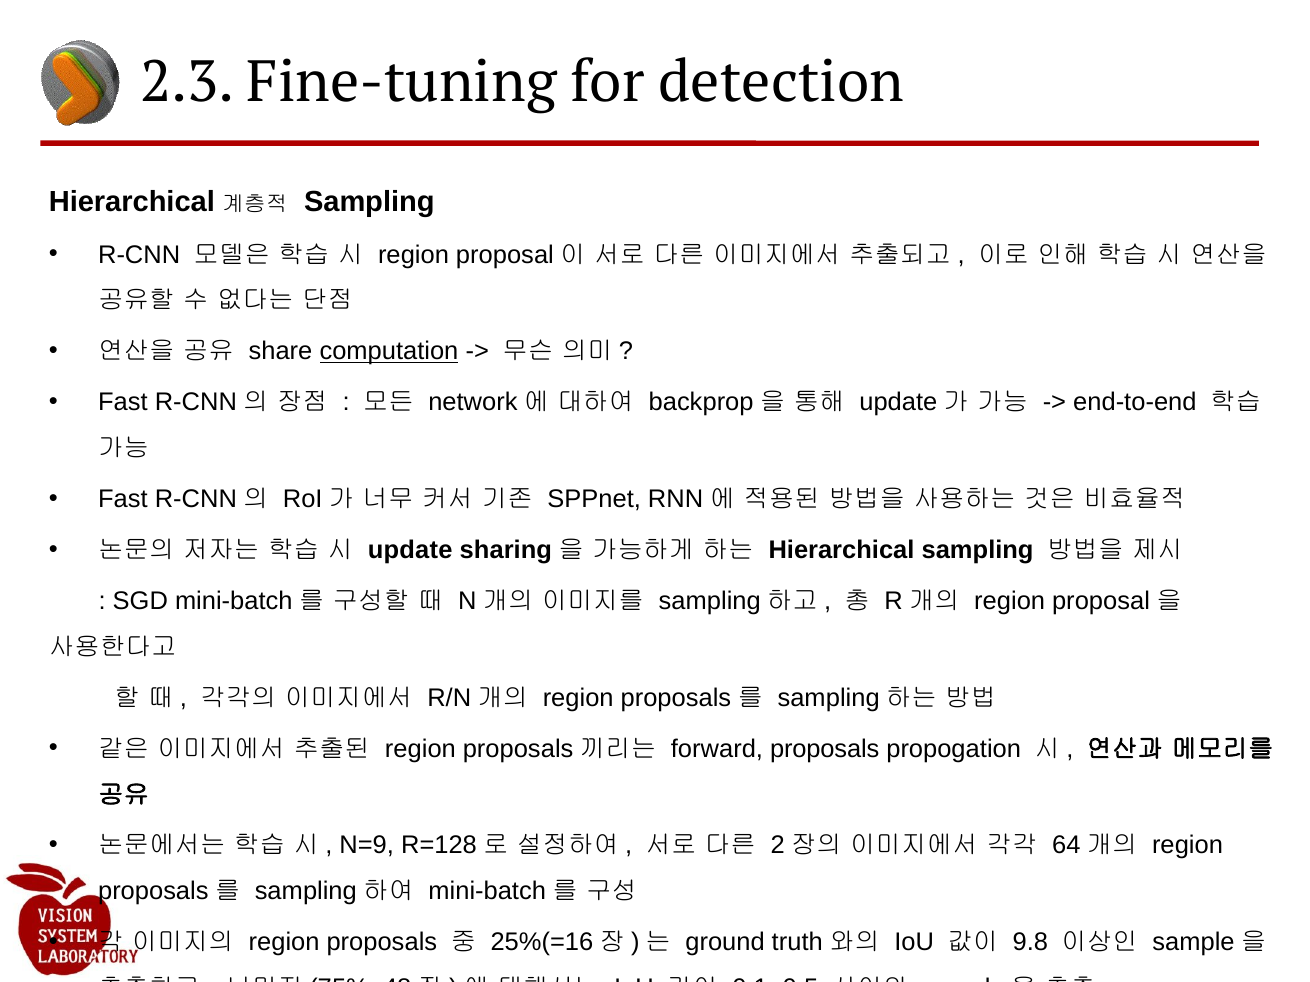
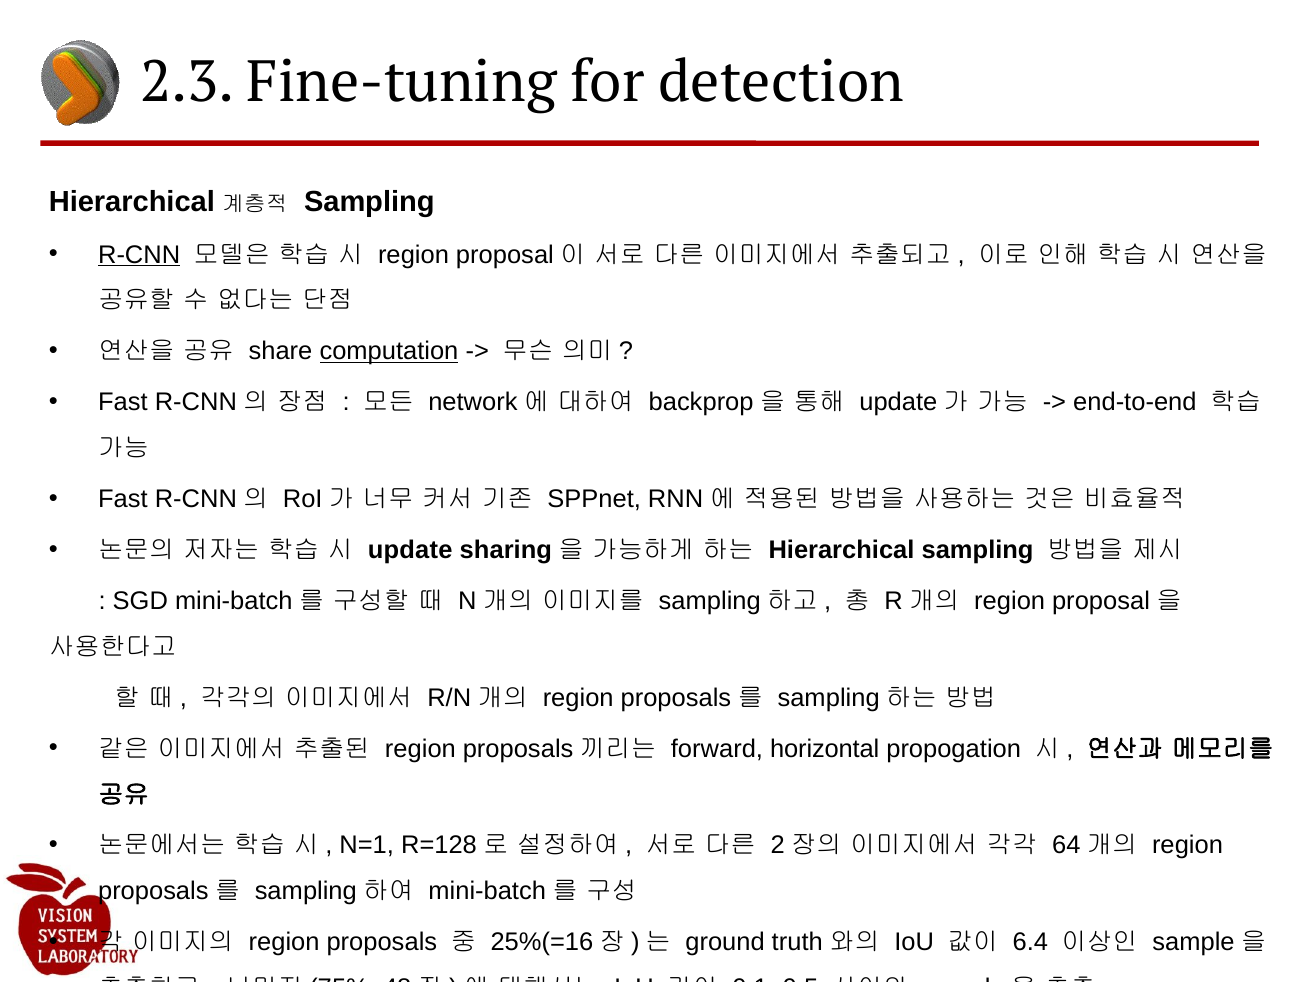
R-CNN underline: none -> present (139, 255)
forward proposals: proposals -> horizontal (825, 749)
N=9: N=9 -> N=1 (367, 846)
9.8: 9.8 -> 6.4 (1030, 943)
